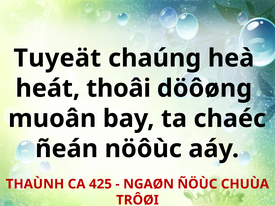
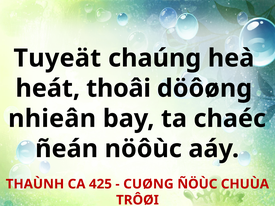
muoân: muoân -> nhieân (52, 119)
NGAØN: NGAØN -> CUØNG (148, 184)
